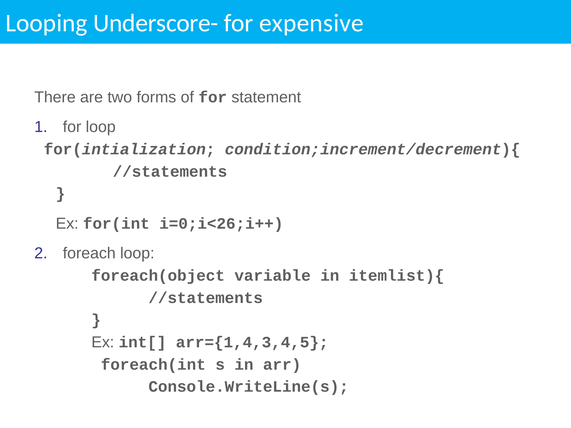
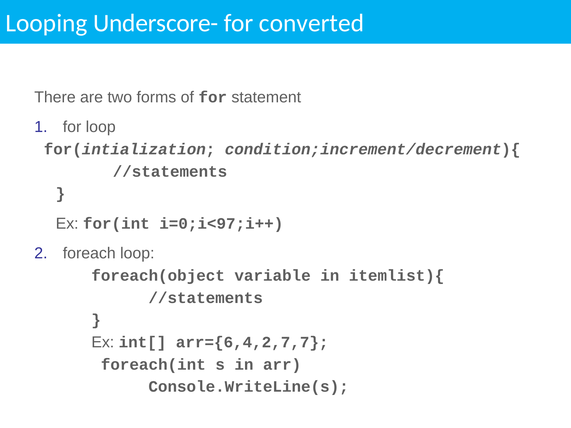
expensive: expensive -> converted (312, 23)
i=0;i<26;i++: i=0;i<26;i++ -> i=0;i<97;i++ (221, 224)
arr={1,4,3,4,5: arr={1,4,3,4,5 -> arr={6,4,2,7,7 (252, 342)
